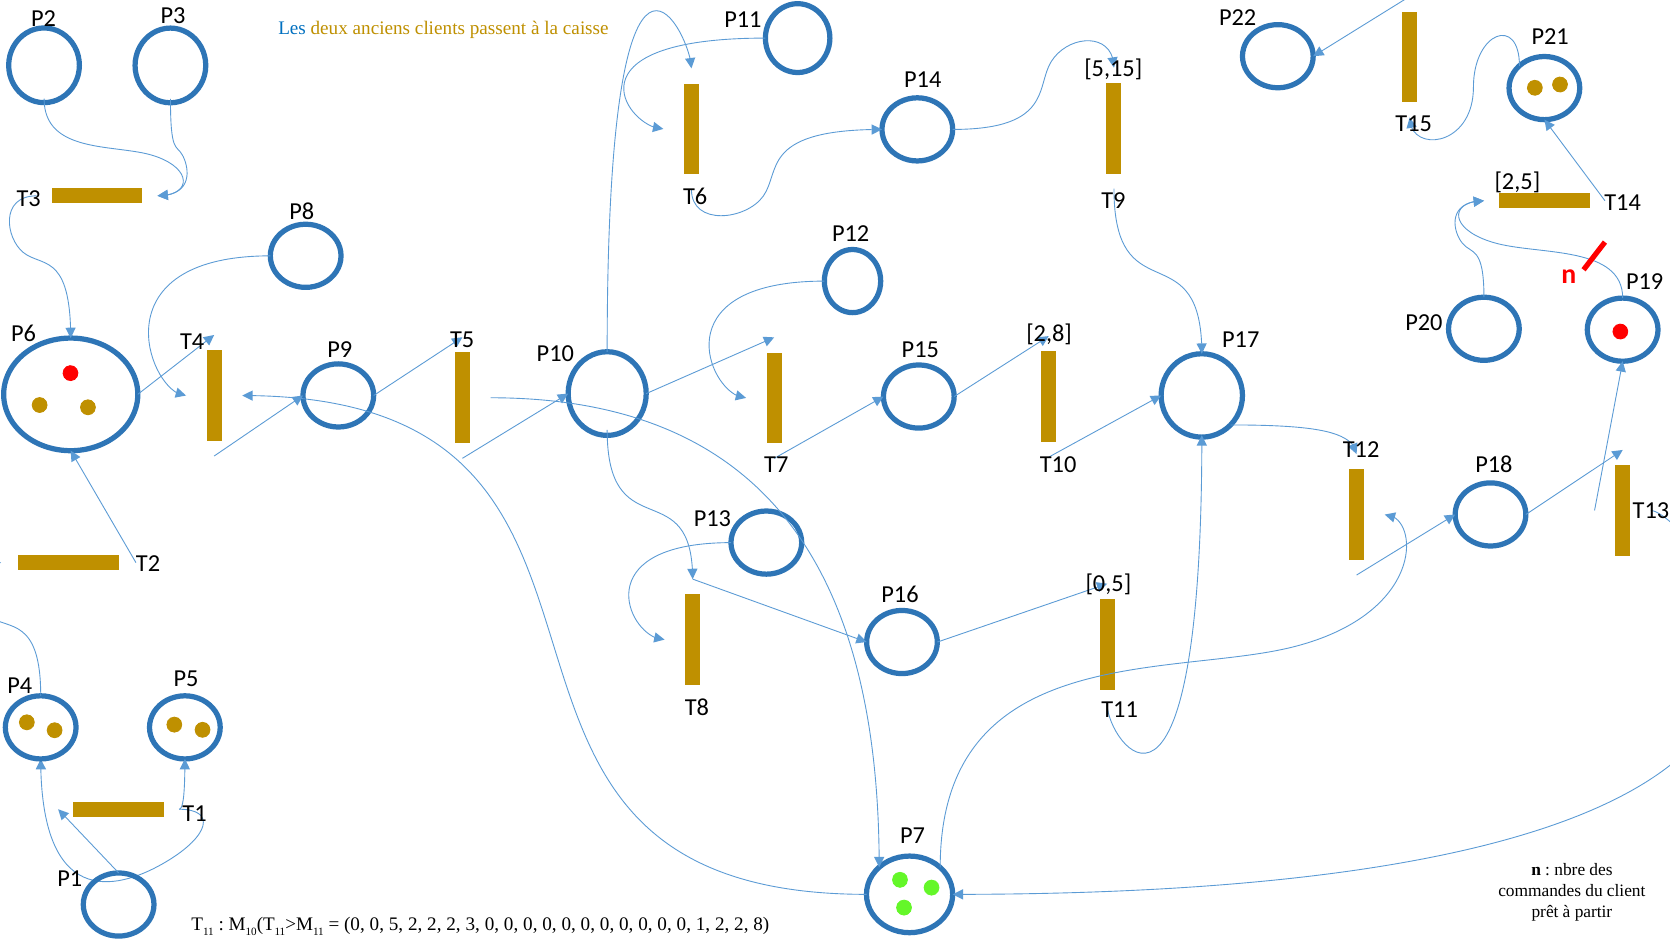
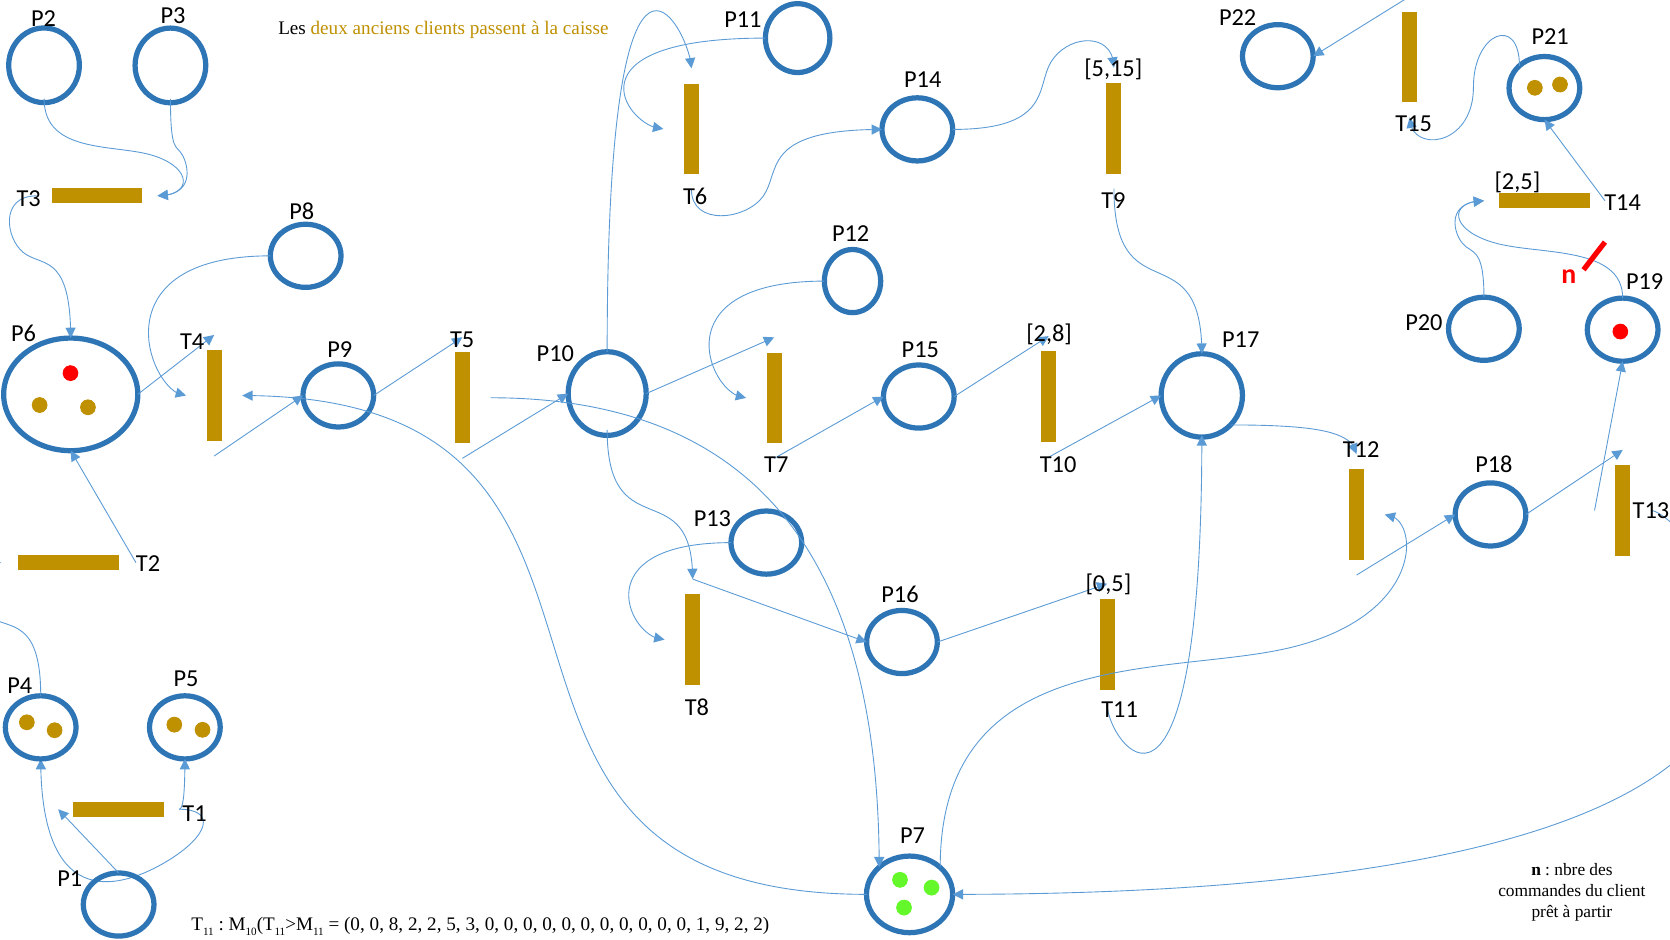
Les colour: blue -> black (292, 28)
5: 5 -> 8 (396, 923)
2 2 2: 2 -> 5 (454, 923)
1 2: 2 -> 9 (722, 923)
8: 8 -> 2 (761, 923)
